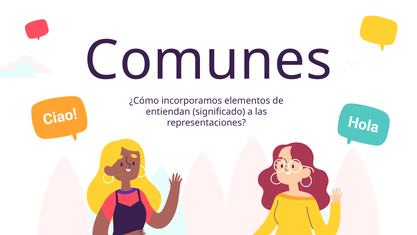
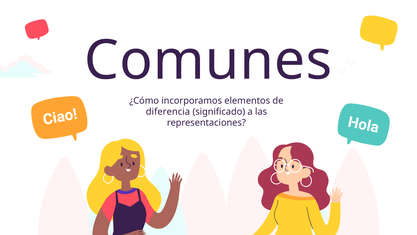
entiendan: entiendan -> diferencia (168, 112)
